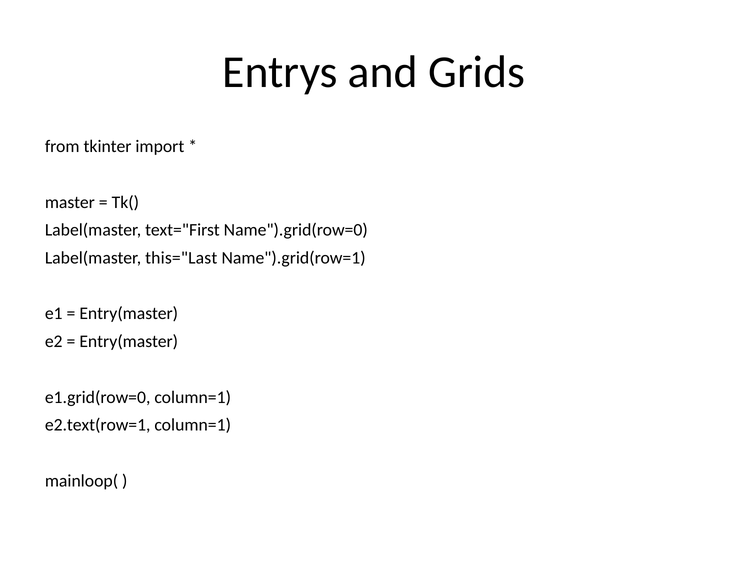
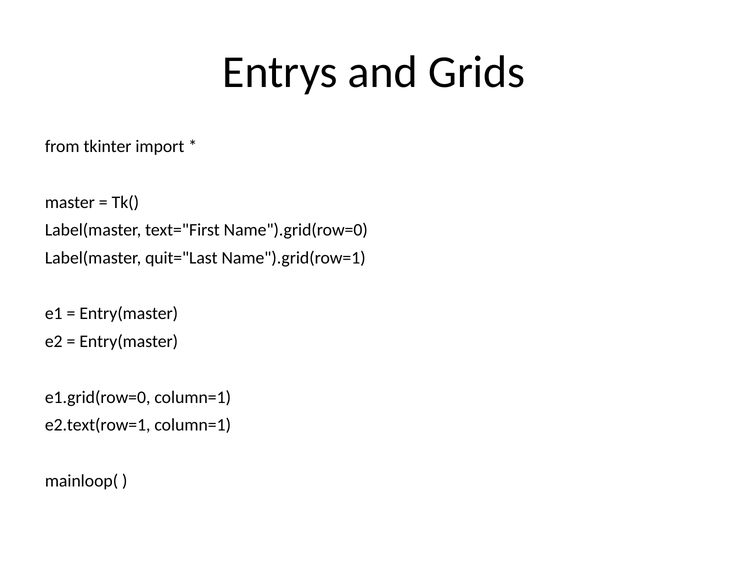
this="Last: this="Last -> quit="Last (181, 258)
